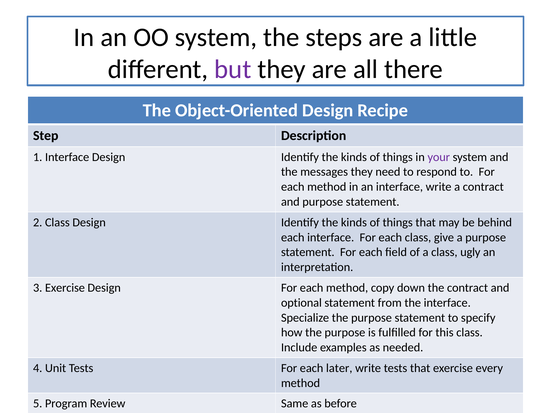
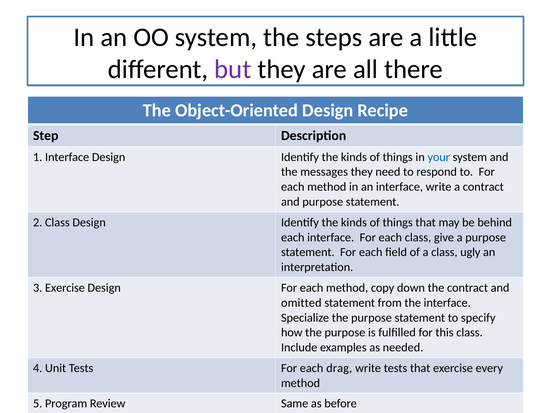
your colour: purple -> blue (439, 157)
optional: optional -> omitted (301, 303)
later: later -> drag (339, 368)
